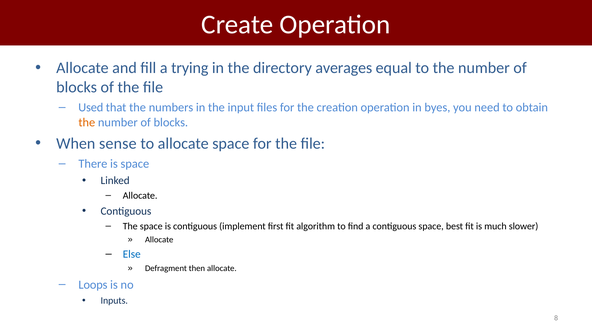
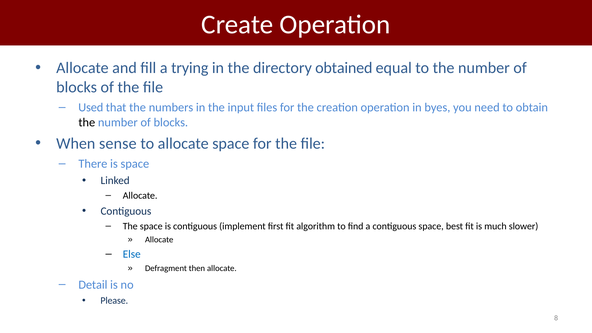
averages: averages -> obtained (344, 68)
the colour: orange -> black (87, 122)
Loops: Loops -> Detail (93, 285)
Inputs: Inputs -> Please (114, 301)
